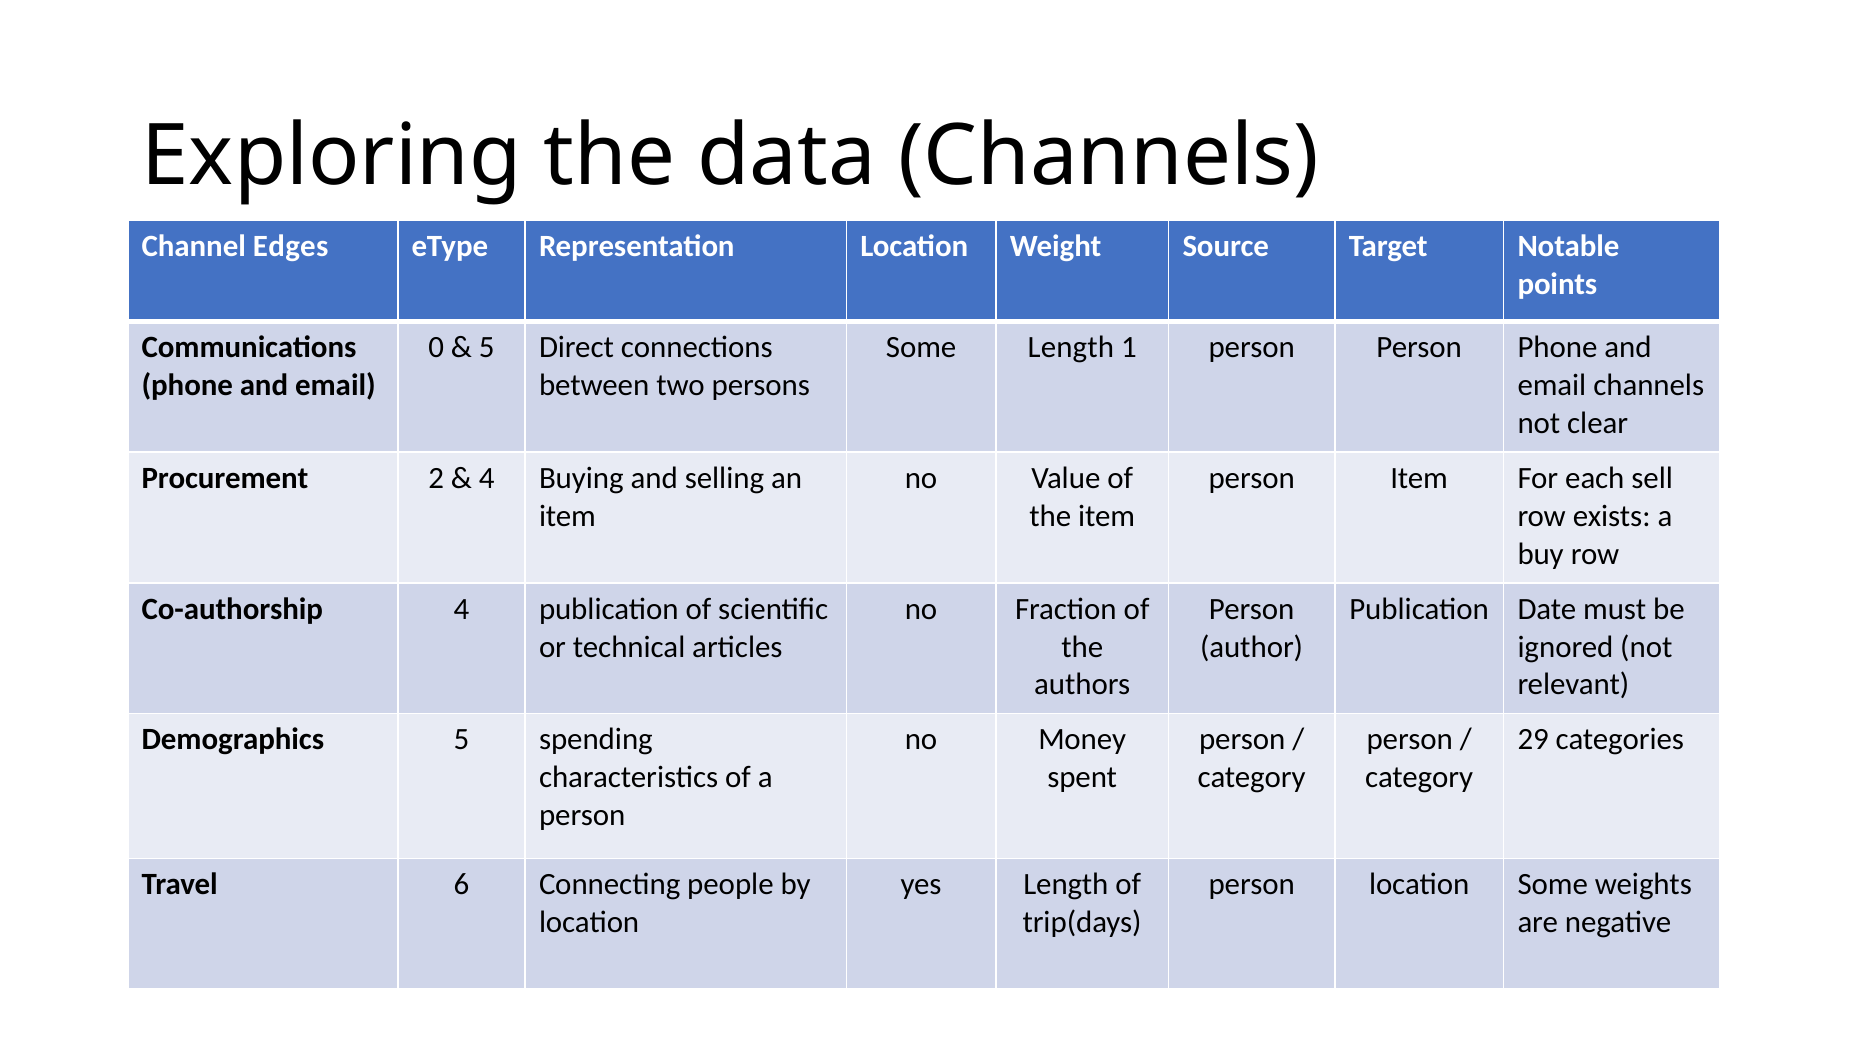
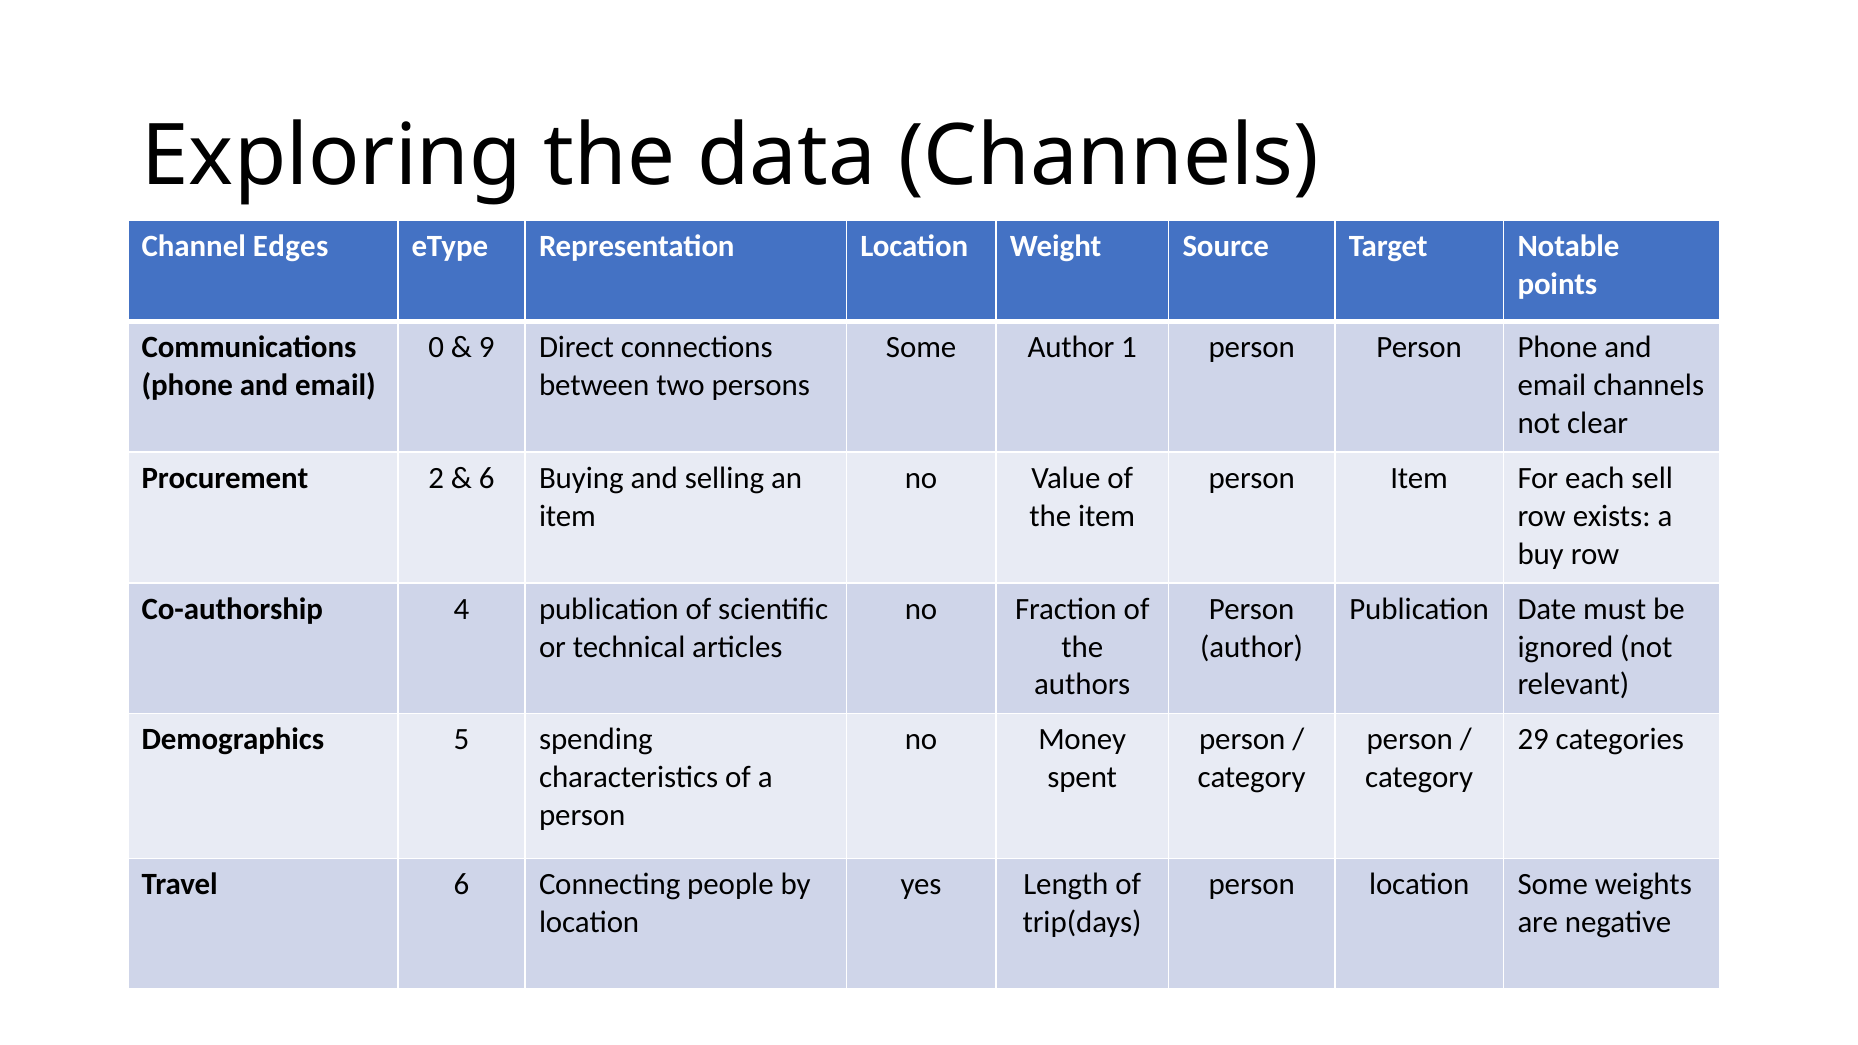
5: 5 -> 9 (487, 348)
Some Length: Length -> Author (1071, 348)
4: 4 -> 6 (487, 478)
